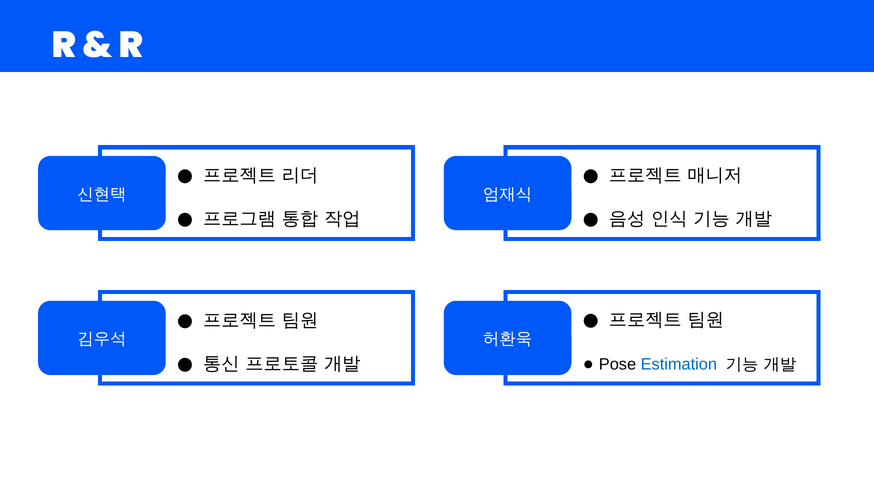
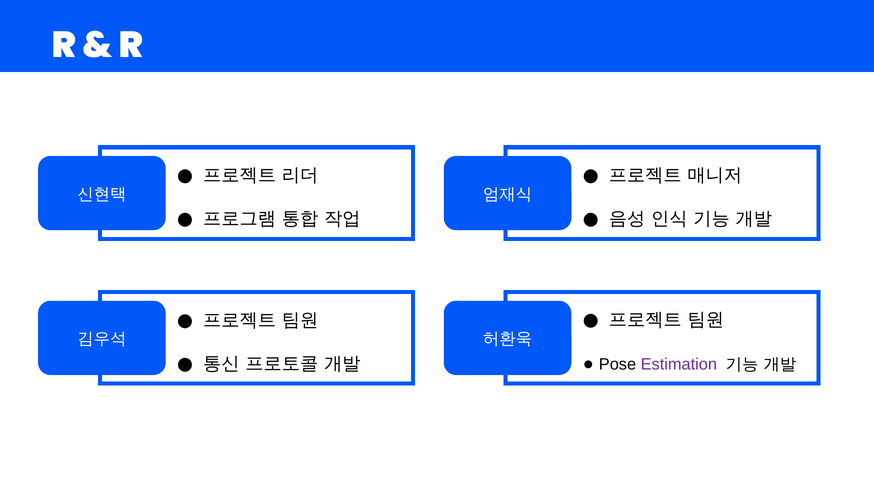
Estimation colour: blue -> purple (679, 364)
